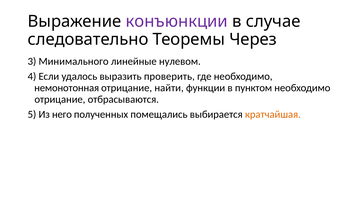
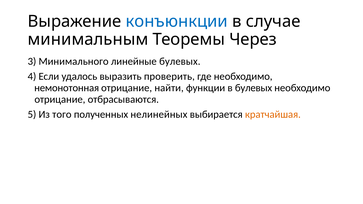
конъюнкции colour: purple -> blue (177, 22)
следовательно: следовательно -> минимальным (88, 39)
линейные нулевом: нулевом -> булевых (180, 61)
в пунктом: пунктом -> булевых (254, 88)
него: него -> того (62, 115)
помещались: помещались -> нелинейных (159, 115)
